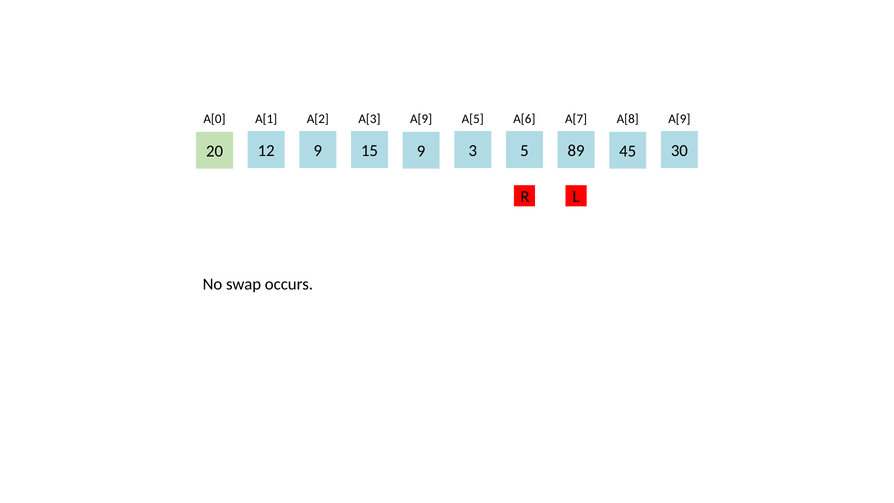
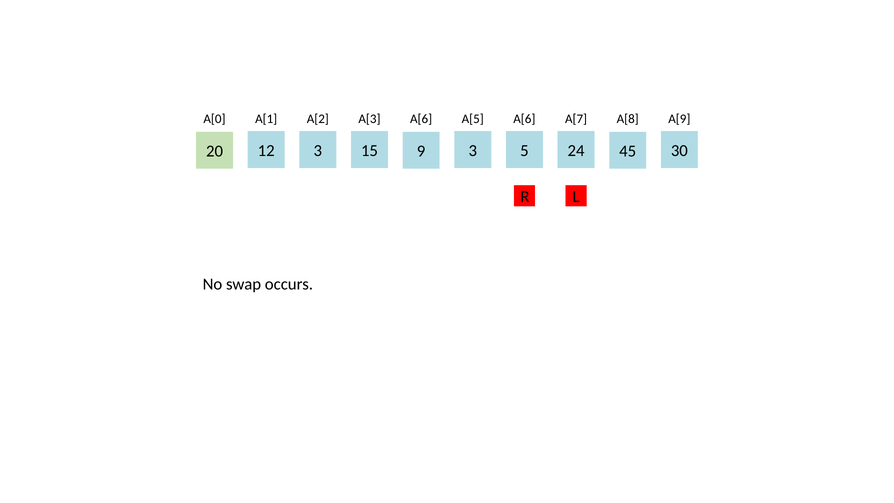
A[3 A[9: A[9 -> A[6 (421, 119)
12 9: 9 -> 3 (318, 151)
89: 89 -> 24 (576, 151)
